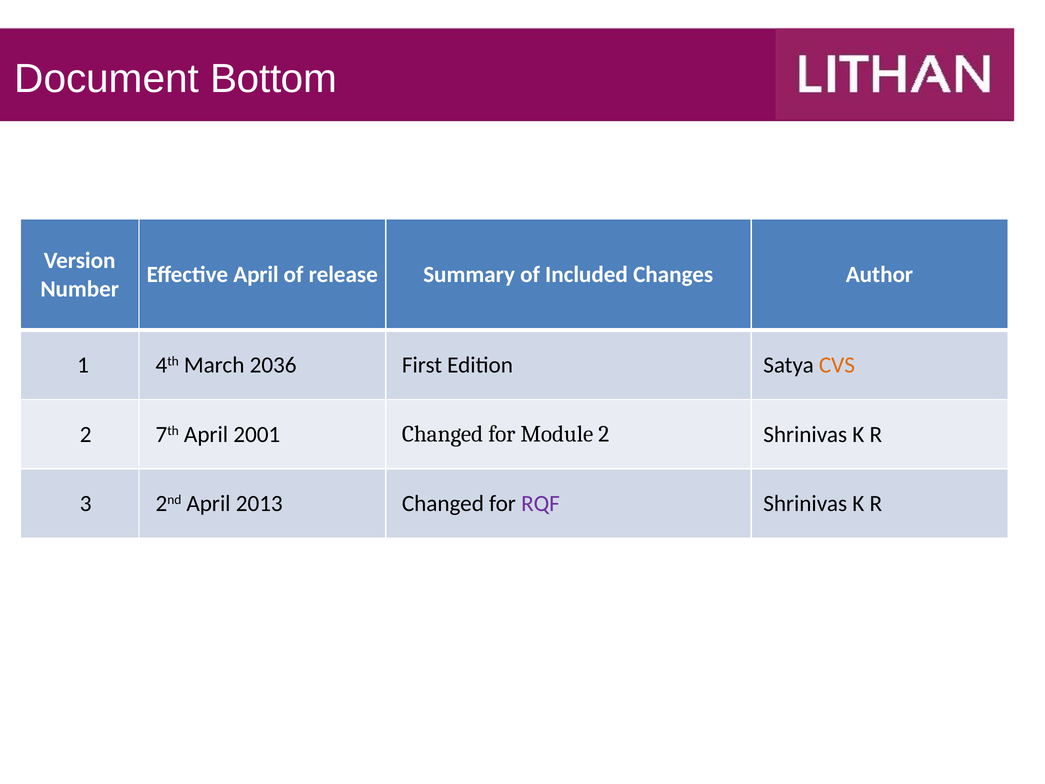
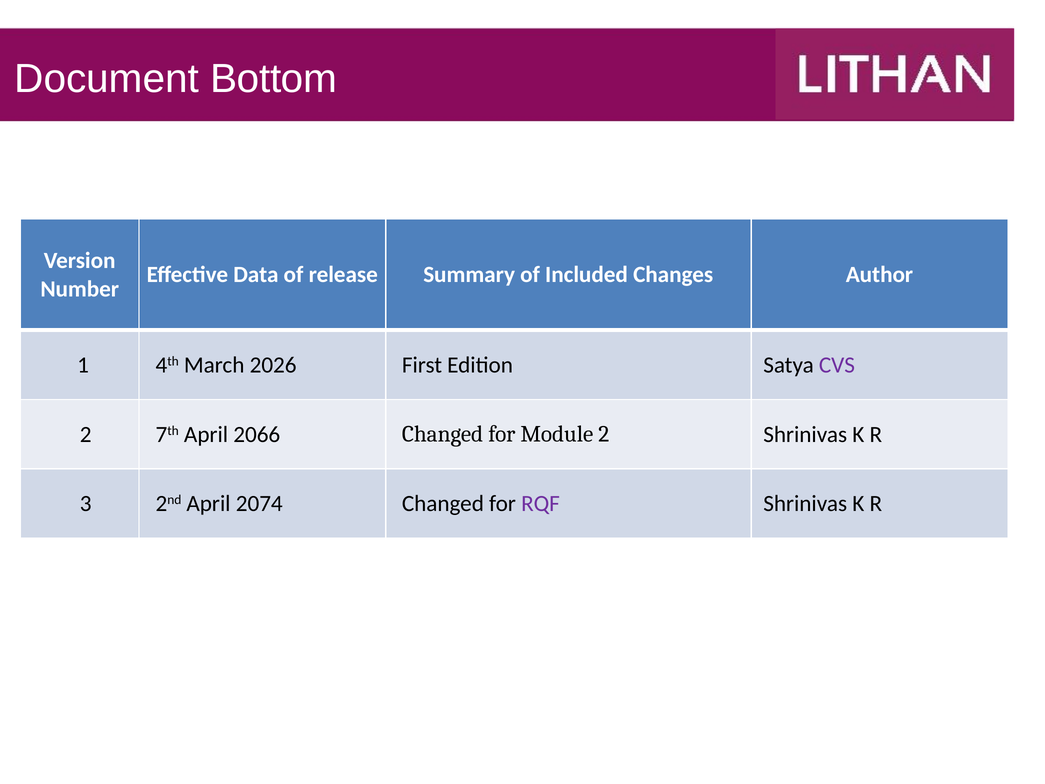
Effective April: April -> Data (256, 275)
2036: 2036 -> 2026 (273, 365)
CVS colour: orange -> purple (837, 365)
2001: 2001 -> 2066 (257, 434)
2013: 2013 -> 2074 (259, 504)
